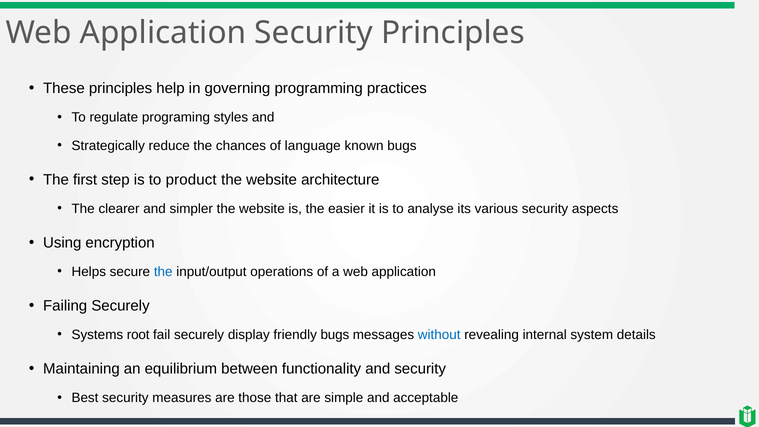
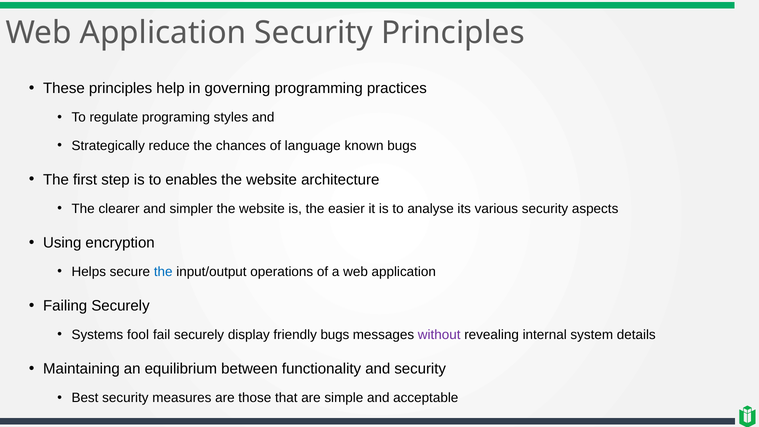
product: product -> enables (191, 180)
root: root -> fool (138, 335)
without colour: blue -> purple (439, 335)
